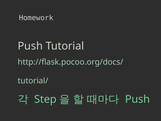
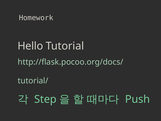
Push: Push -> Hello (30, 46)
